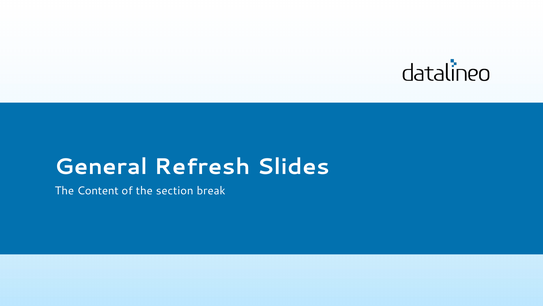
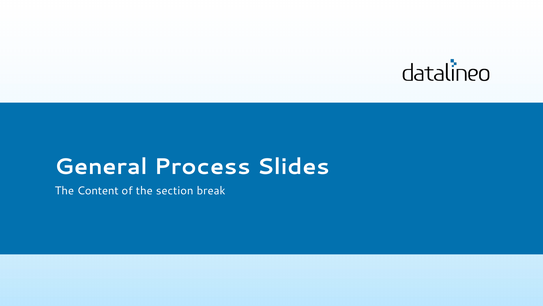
Refresh: Refresh -> Process (202, 166)
